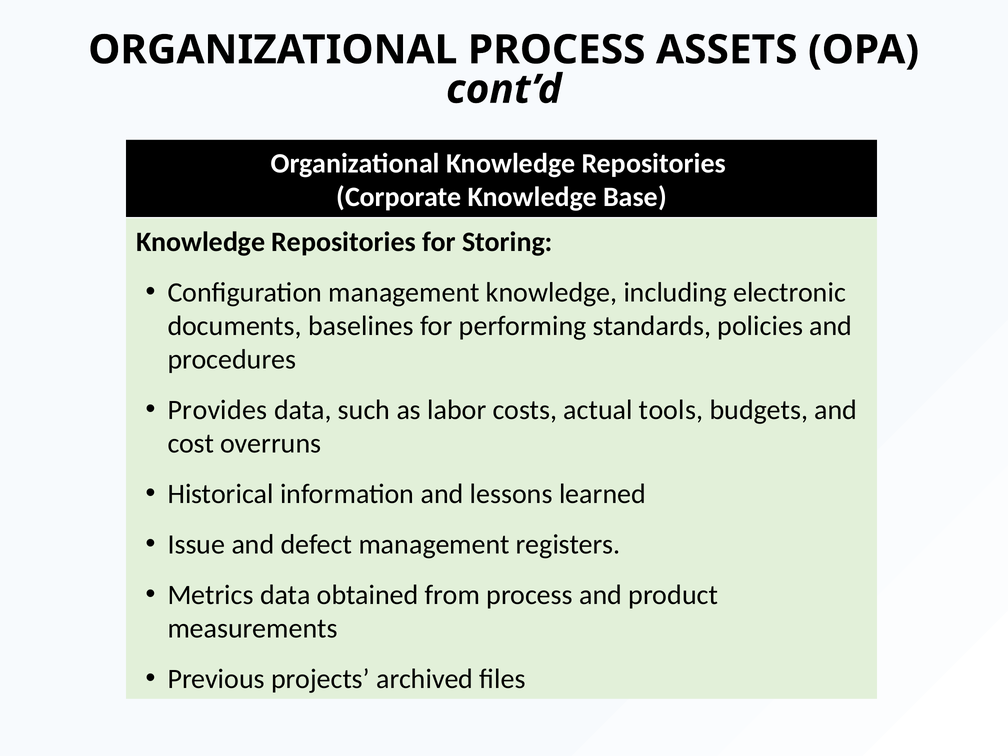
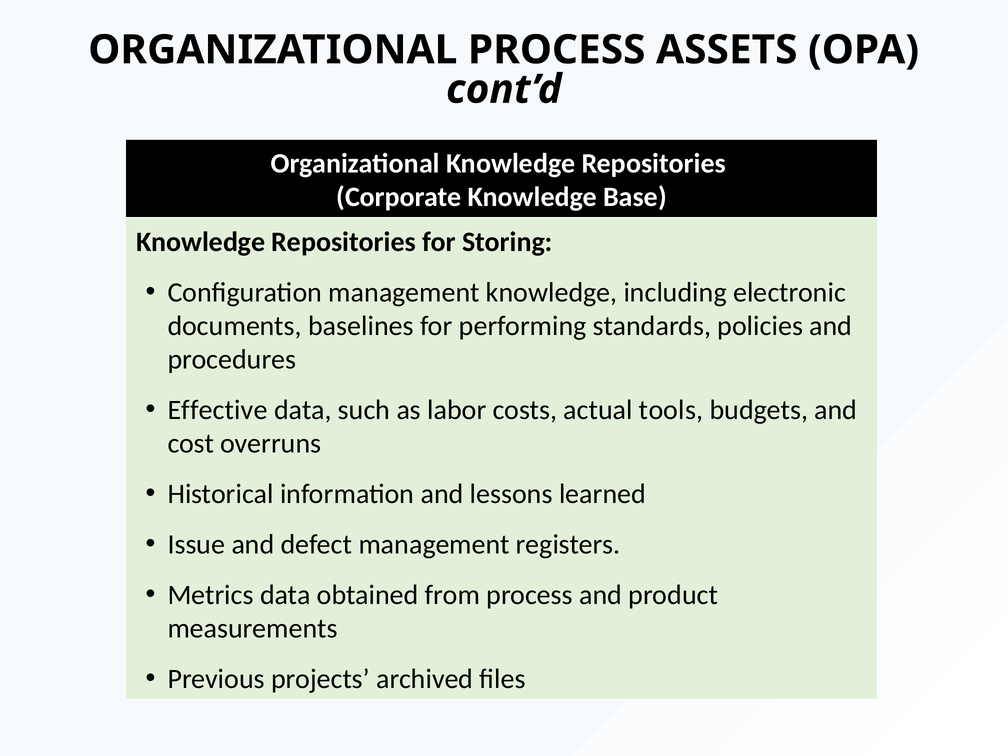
Provides: Provides -> Effective (218, 410)
